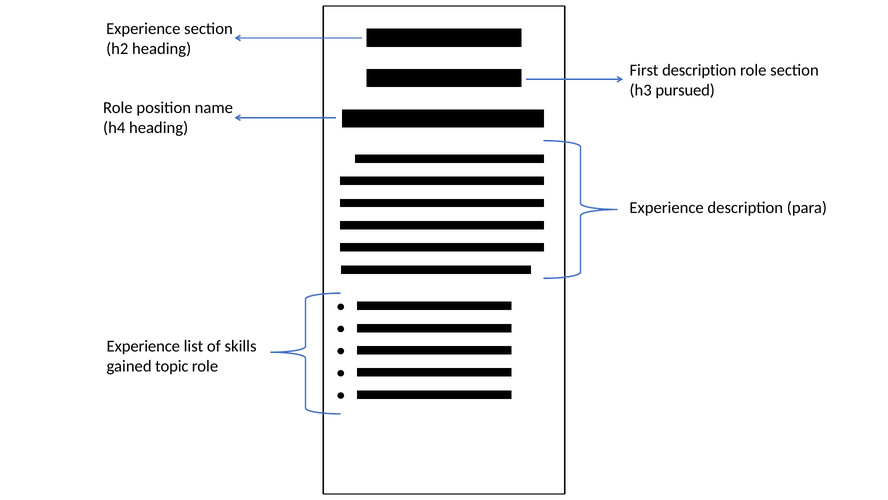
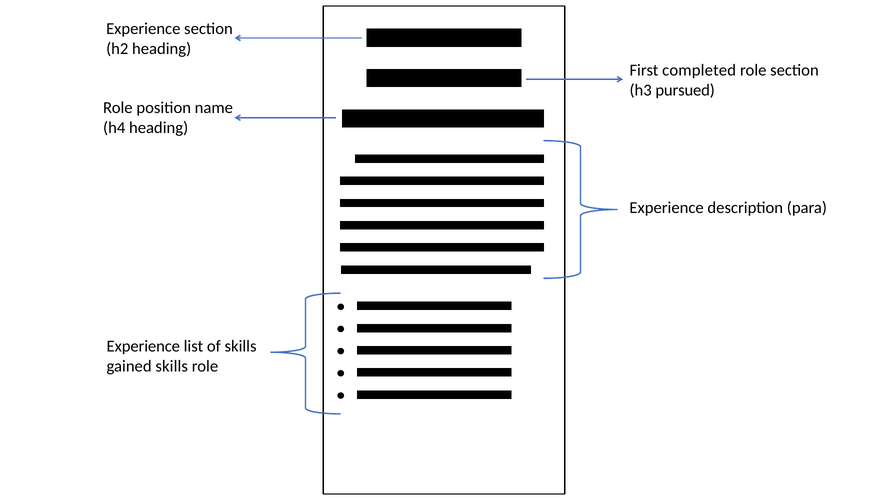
First description: description -> completed (699, 70)
gained topic: topic -> skills (172, 366)
